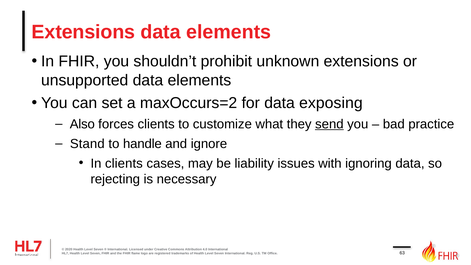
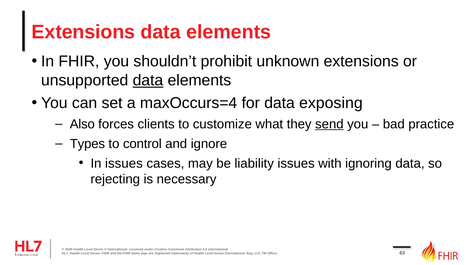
data underline: none -> present (148, 80)
maxOccurs=2: maxOccurs=2 -> maxOccurs=4 (189, 103)
Stand: Stand -> Types (87, 144)
handle: handle -> control (142, 144)
In clients: clients -> issues (124, 163)
